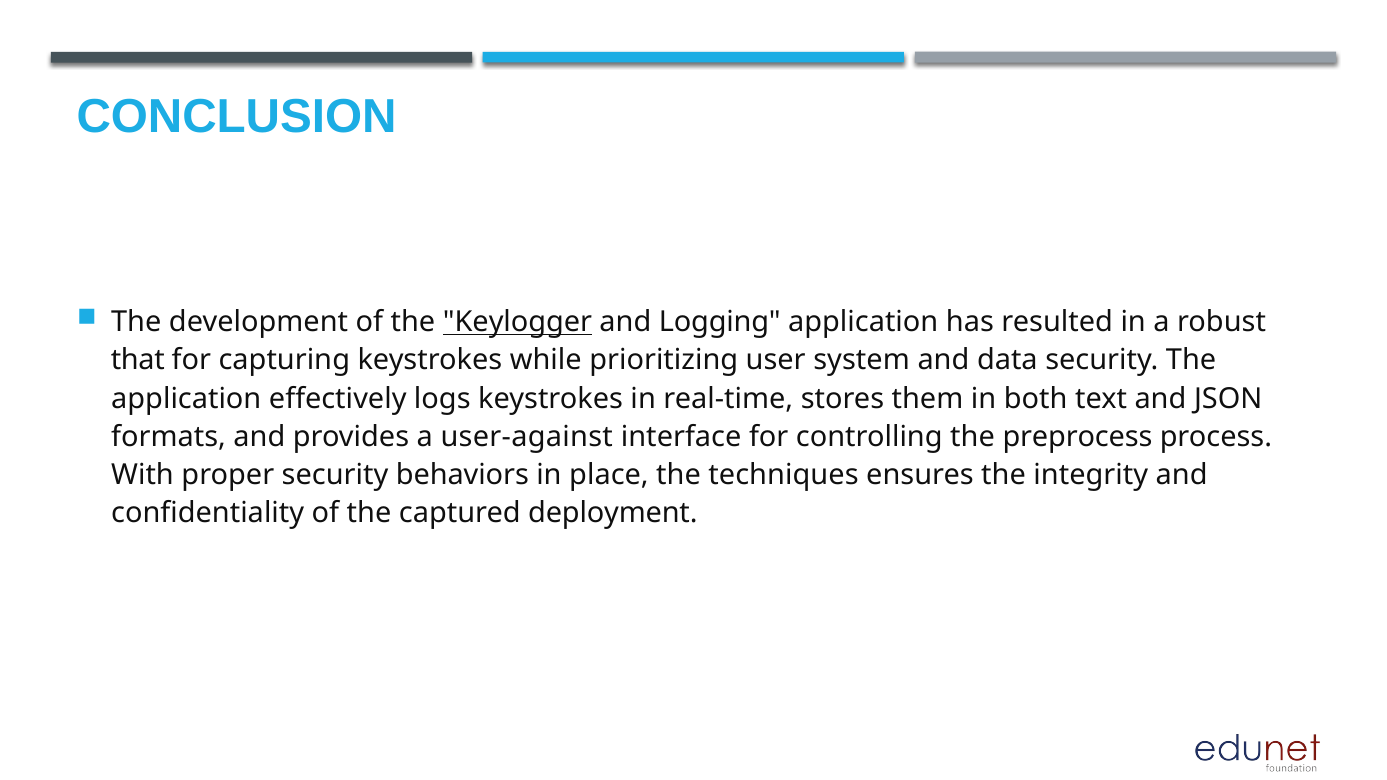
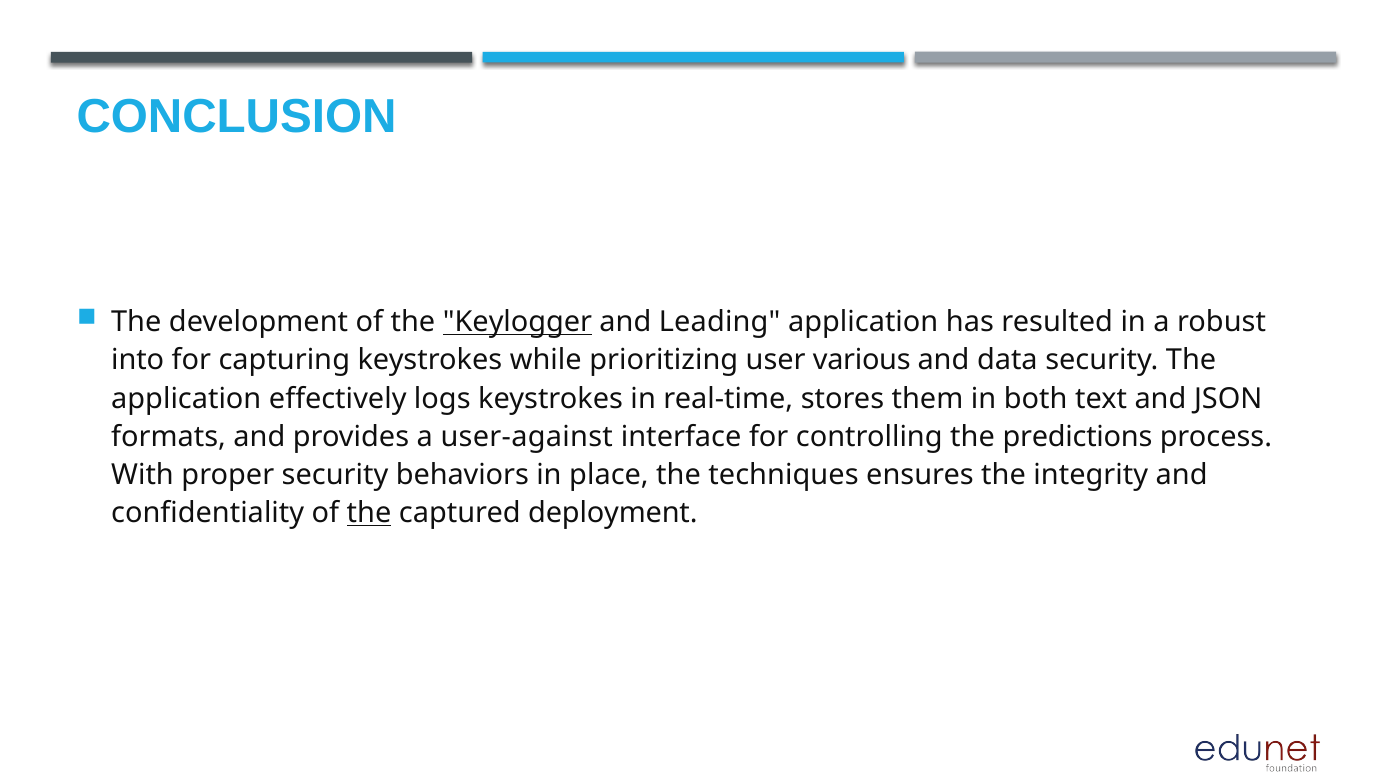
Logging: Logging -> Leading (720, 322)
that: that -> into (138, 360)
system: system -> various (862, 360)
preprocess: preprocess -> predictions (1077, 437)
the underline: none -> present (369, 513)
